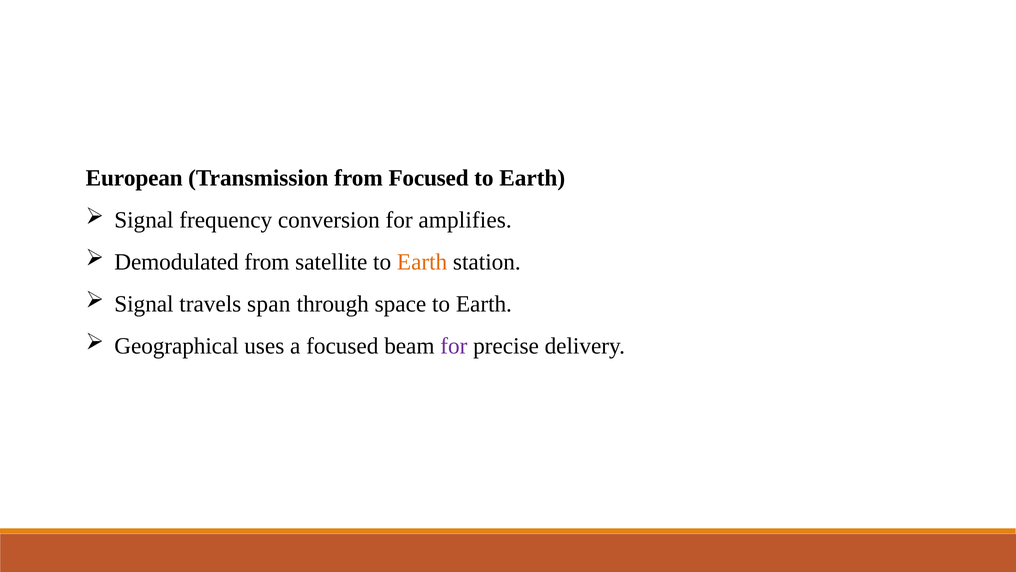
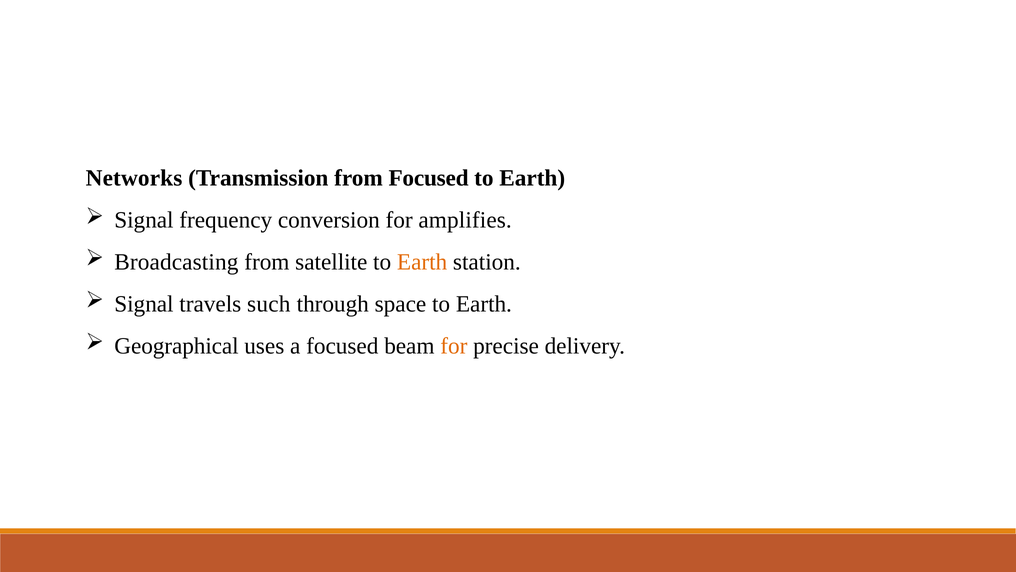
European: European -> Networks (134, 178)
Demodulated: Demodulated -> Broadcasting (176, 262)
span: span -> such (269, 304)
for colour: purple -> orange (454, 346)
